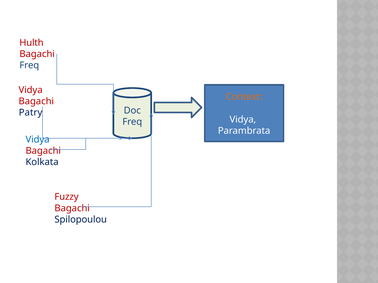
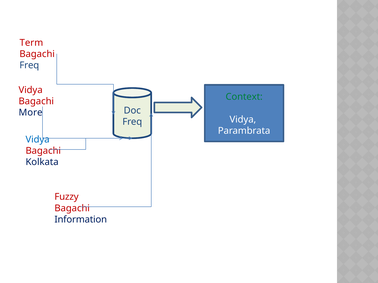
Hulth: Hulth -> Term (31, 43)
Context colour: orange -> green (244, 97)
Patry: Patry -> More (31, 113)
Spilopoulou: Spilopoulou -> Information (81, 220)
